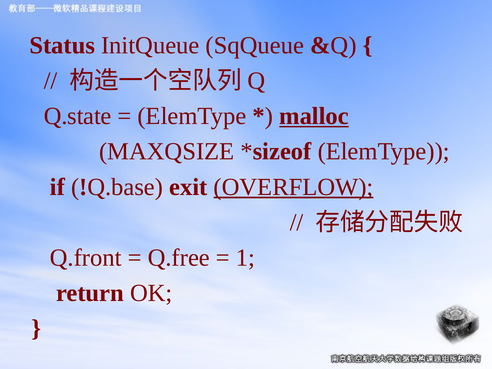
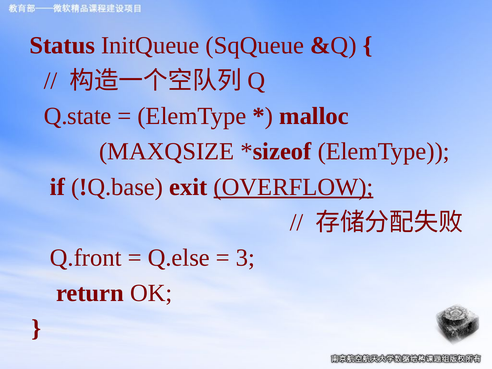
malloc underline: present -> none (314, 116)
Q.free: Q.free -> Q.else (179, 258)
1: 1 -> 3 (246, 258)
